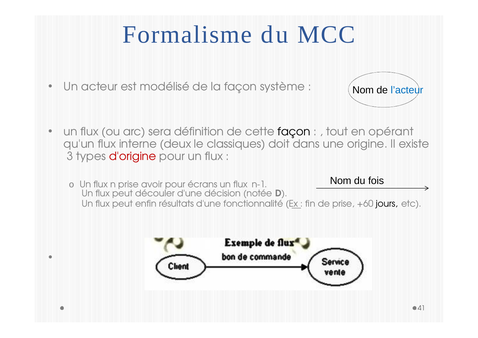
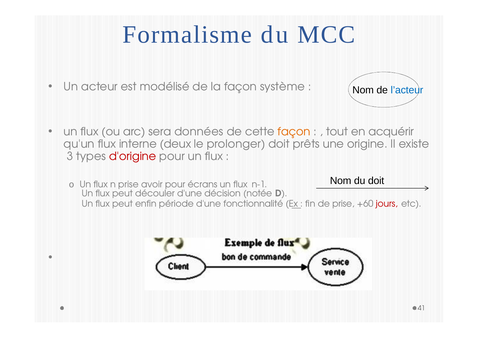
définition: définition -> données (199, 132)
façon colour: black -> orange (294, 132)
opérant: opérant -> acquérir (391, 132)
classiques: classiques -> prolonger (236, 144)
dans: dans -> prêts (306, 144)
du fois: fois -> doit (376, 181)
résultats: résultats -> période (176, 204)
jours colour: black -> red (387, 204)
